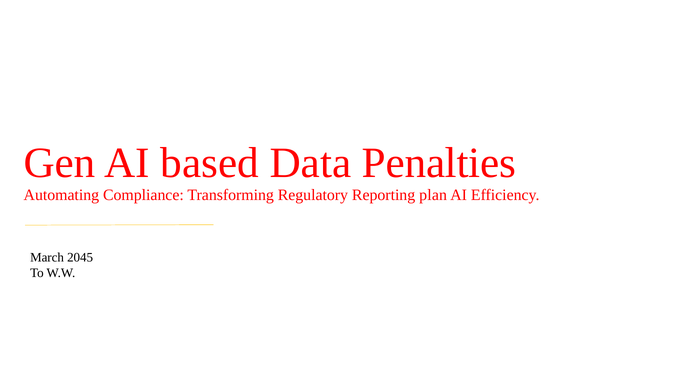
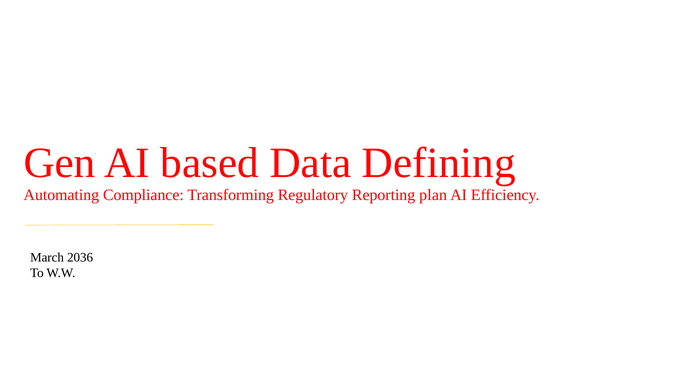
Penalties: Penalties -> Defining (439, 163)
2045: 2045 -> 2036 (80, 258)
